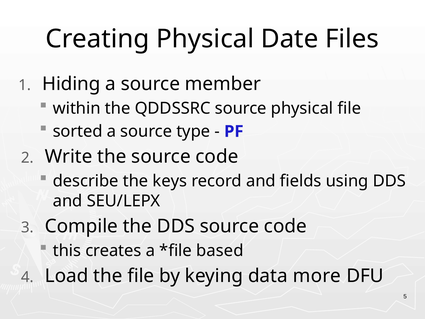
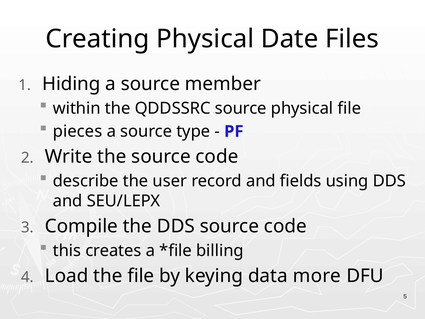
sorted: sorted -> pieces (78, 131)
keys: keys -> user (170, 181)
based: based -> billing (220, 250)
